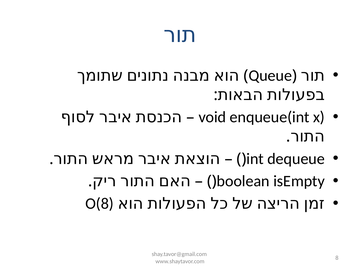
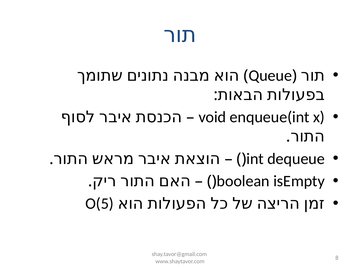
O(8: O(8 -> O(5 (100, 204)
